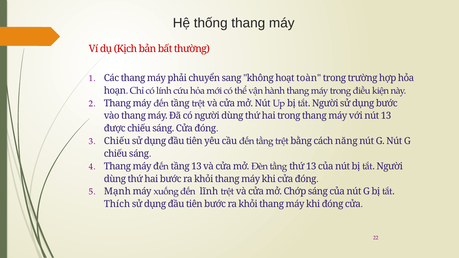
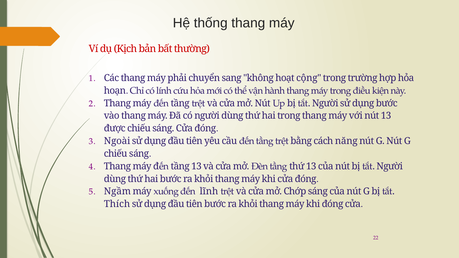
toàn: toàn -> cộng (309, 78)
Chiếu: Chiếu -> Ngoài (117, 141)
Mạnh: Mạnh -> Ngầm (117, 192)
